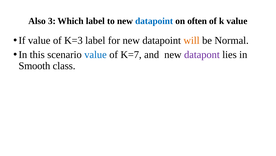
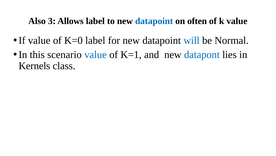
Which: Which -> Allows (71, 21)
K=3: K=3 -> K=0 (73, 40)
will colour: orange -> blue (192, 40)
K=7: K=7 -> K=1 (131, 54)
datapont colour: purple -> blue (202, 54)
Smooth: Smooth -> Kernels (34, 66)
